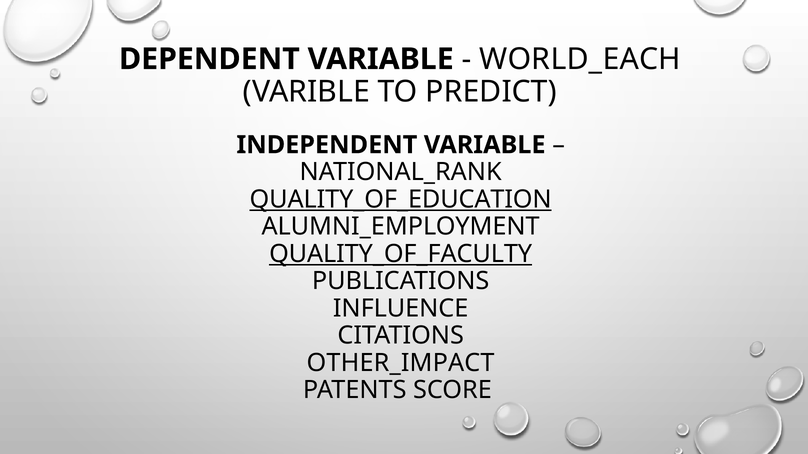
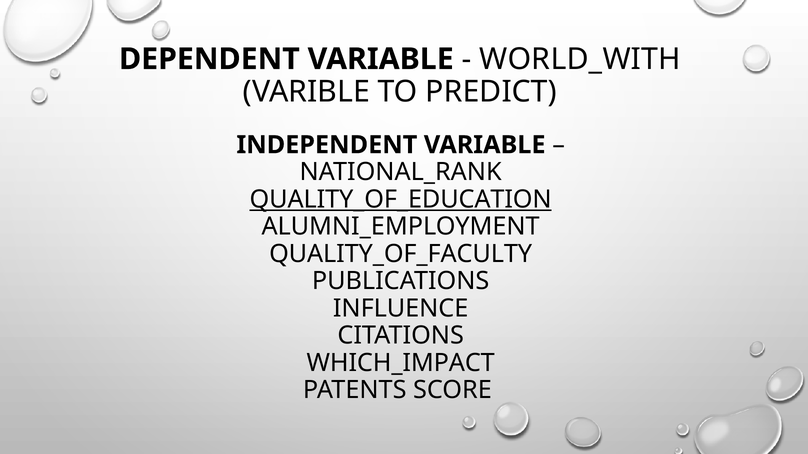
WORLD_EACH: WORLD_EACH -> WORLD_WITH (580, 59)
QUALITY_OF_FACULTY underline: present -> none (401, 254)
OTHER_IMPACT: OTHER_IMPACT -> WHICH_IMPACT (401, 363)
